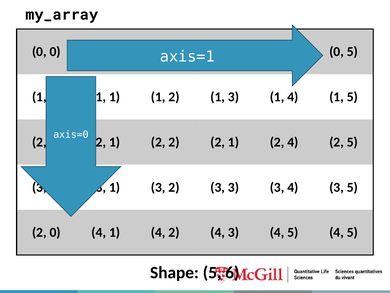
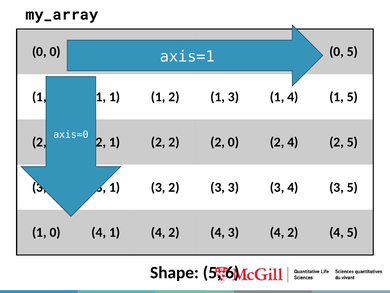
2 2 1: 1 -> 0 (233, 142)
2: 2 -> 1 (39, 232)
3 4 5: 5 -> 2 (293, 232)
